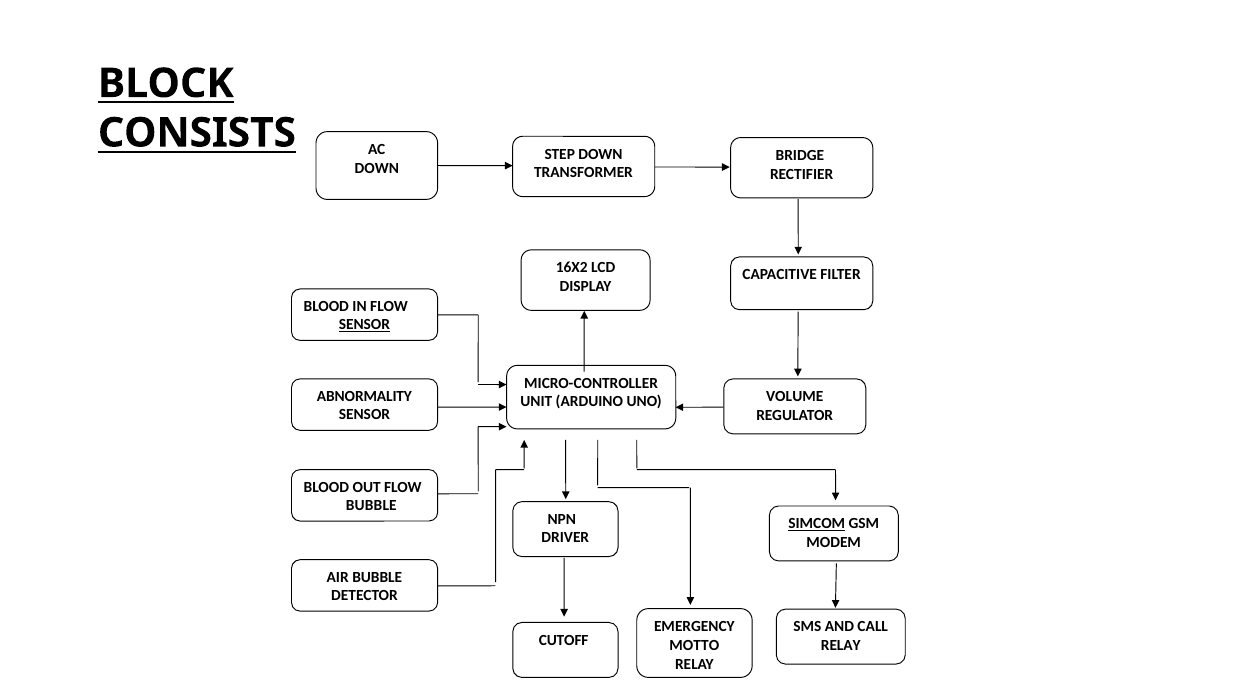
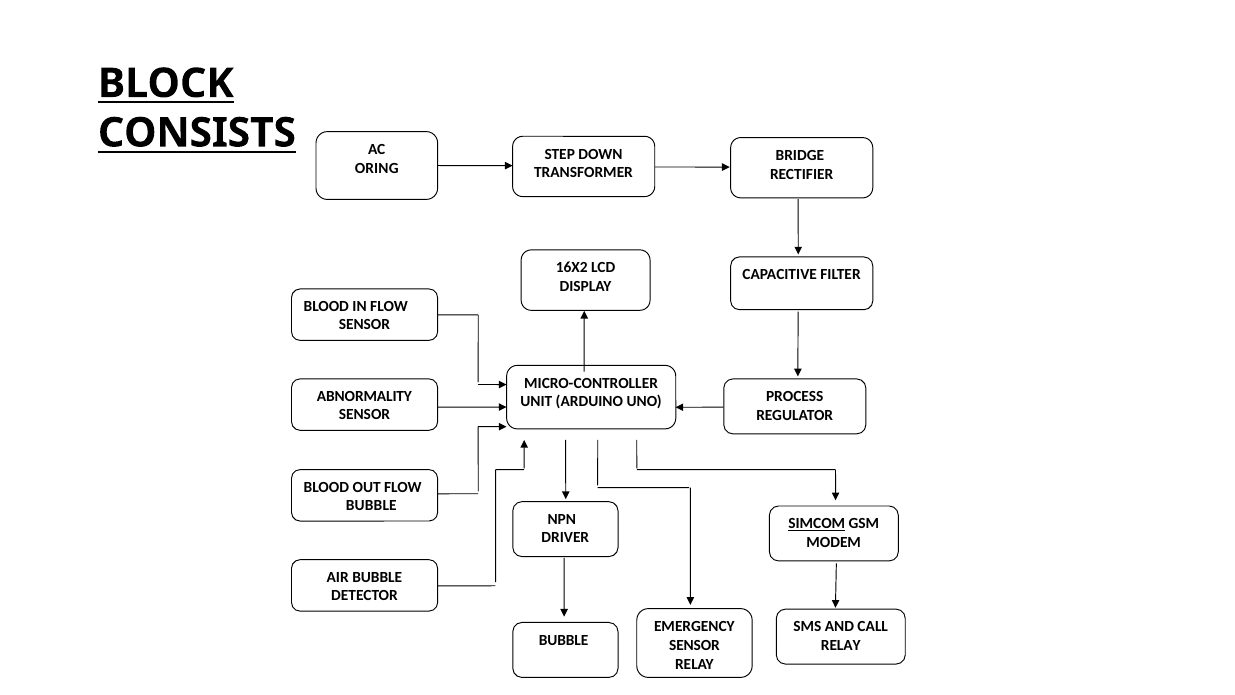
DOWN: DOWN -> ORING (377, 168)
SENSOR underline: present -> none (364, 325)
VOLUME: VOLUME -> PROCESS (795, 396)
CUTOFF: CUTOFF -> BUBBLE (564, 640)
MOTTO: MOTTO -> SENSOR (694, 645)
